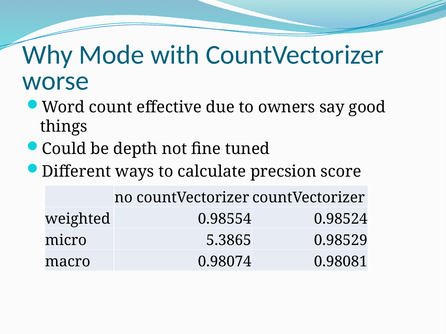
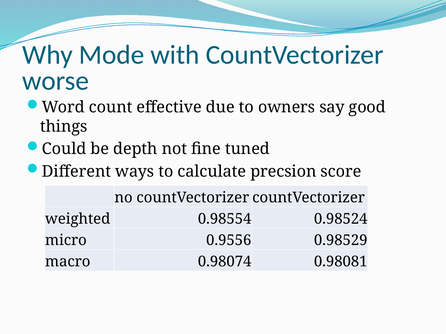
5.3865: 5.3865 -> 0.9556 (229, 241)
